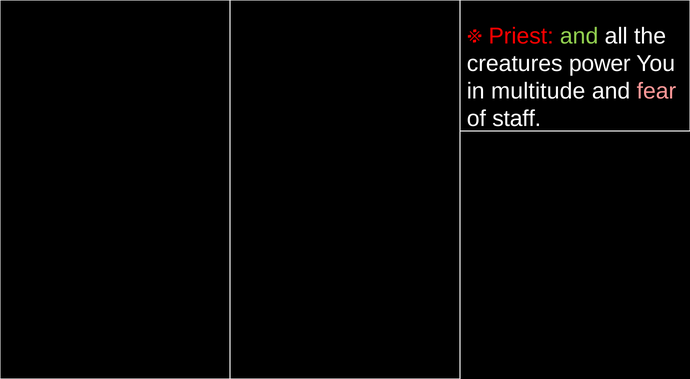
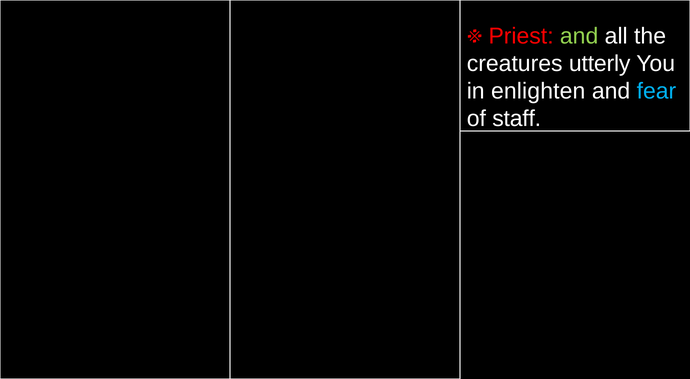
power: power -> utterly (600, 64)
multitude: multitude -> enlighten (538, 91)
fear colour: pink -> light blue (656, 91)
